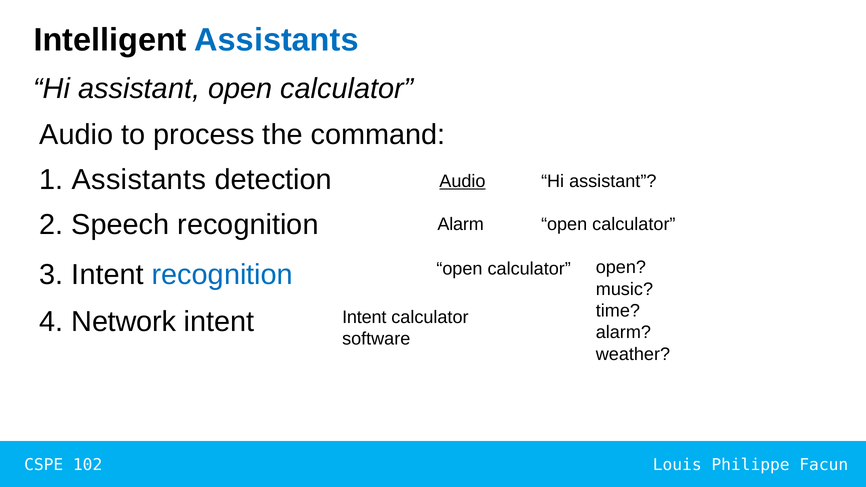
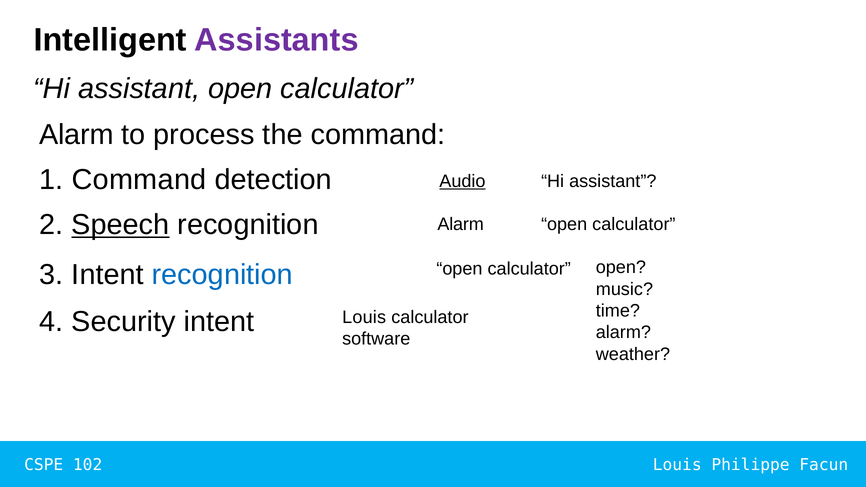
Assistants colour: blue -> purple (277, 40)
Audio: Audio -> Alarm (76, 135)
1 Assistants: Assistants -> Command (139, 180)
Speech underline: none -> present (120, 225)
Network: Network -> Security (124, 322)
Intent: Intent -> Louis (364, 317)
